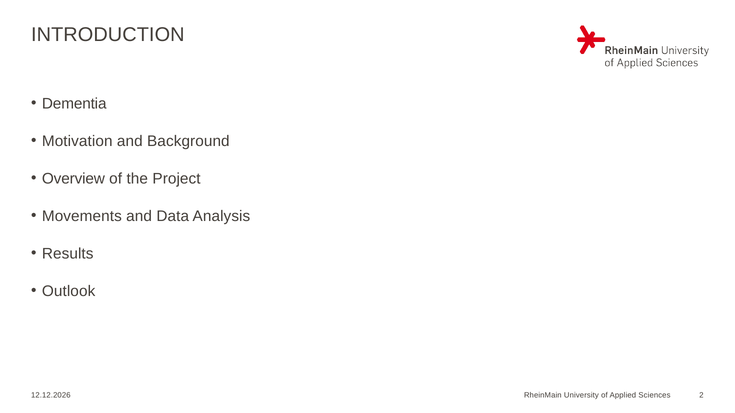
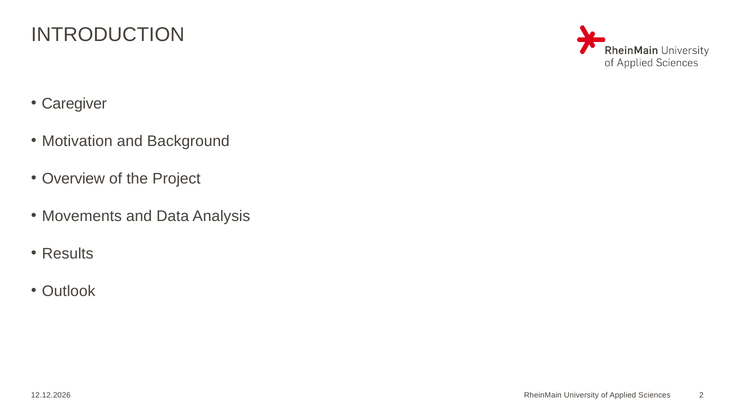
Dementia: Dementia -> Caregiver (74, 104)
